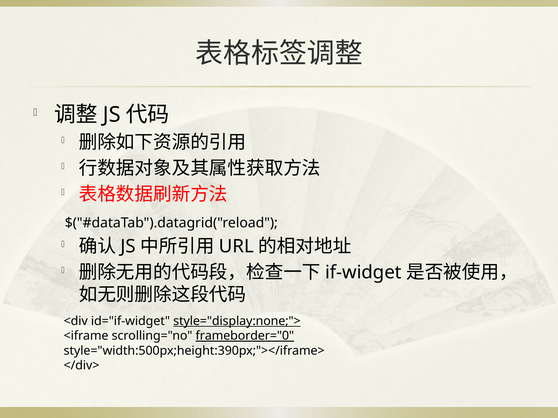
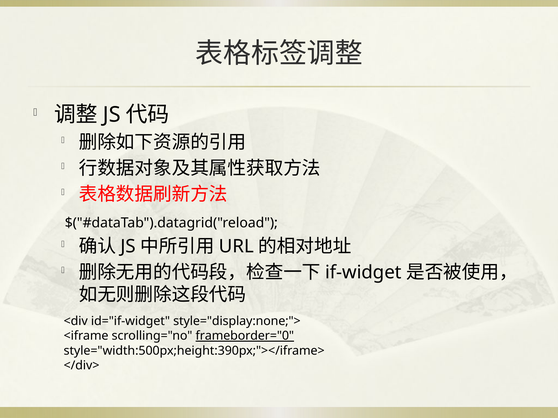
style="display:none;"> underline: present -> none (237, 321)
